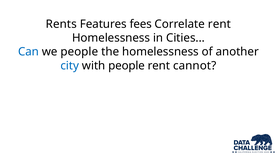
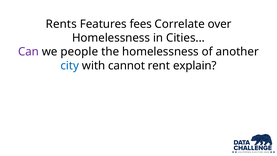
Correlate rent: rent -> over (220, 24)
Can colour: blue -> purple (28, 52)
with people: people -> cannot (127, 66)
cannot: cannot -> explain (195, 66)
